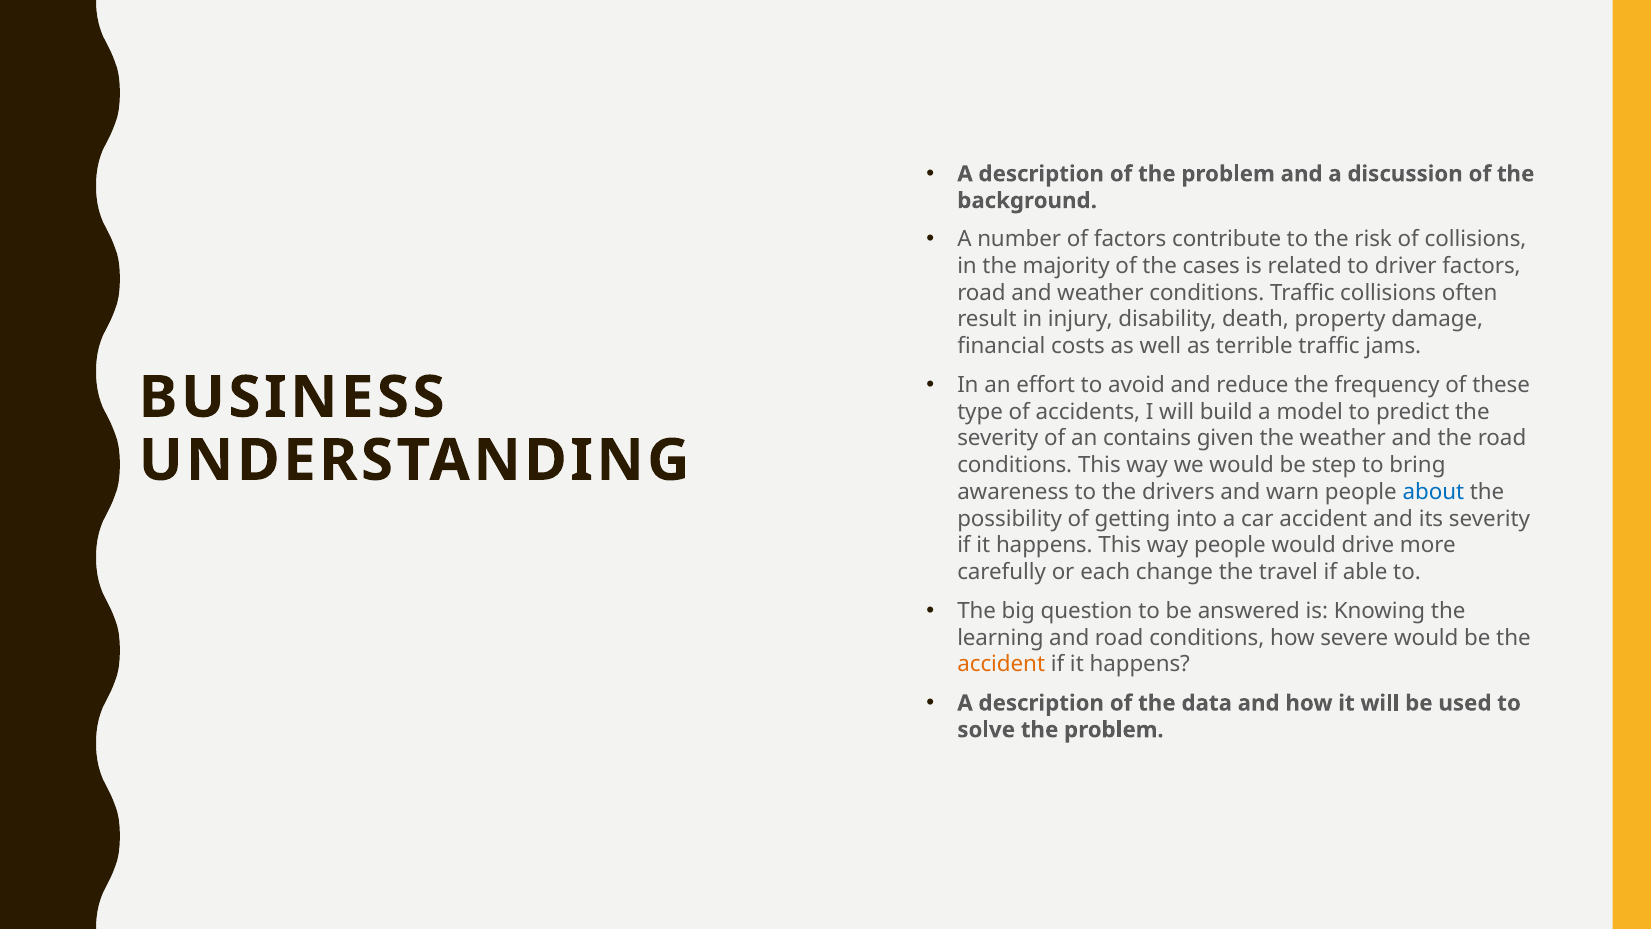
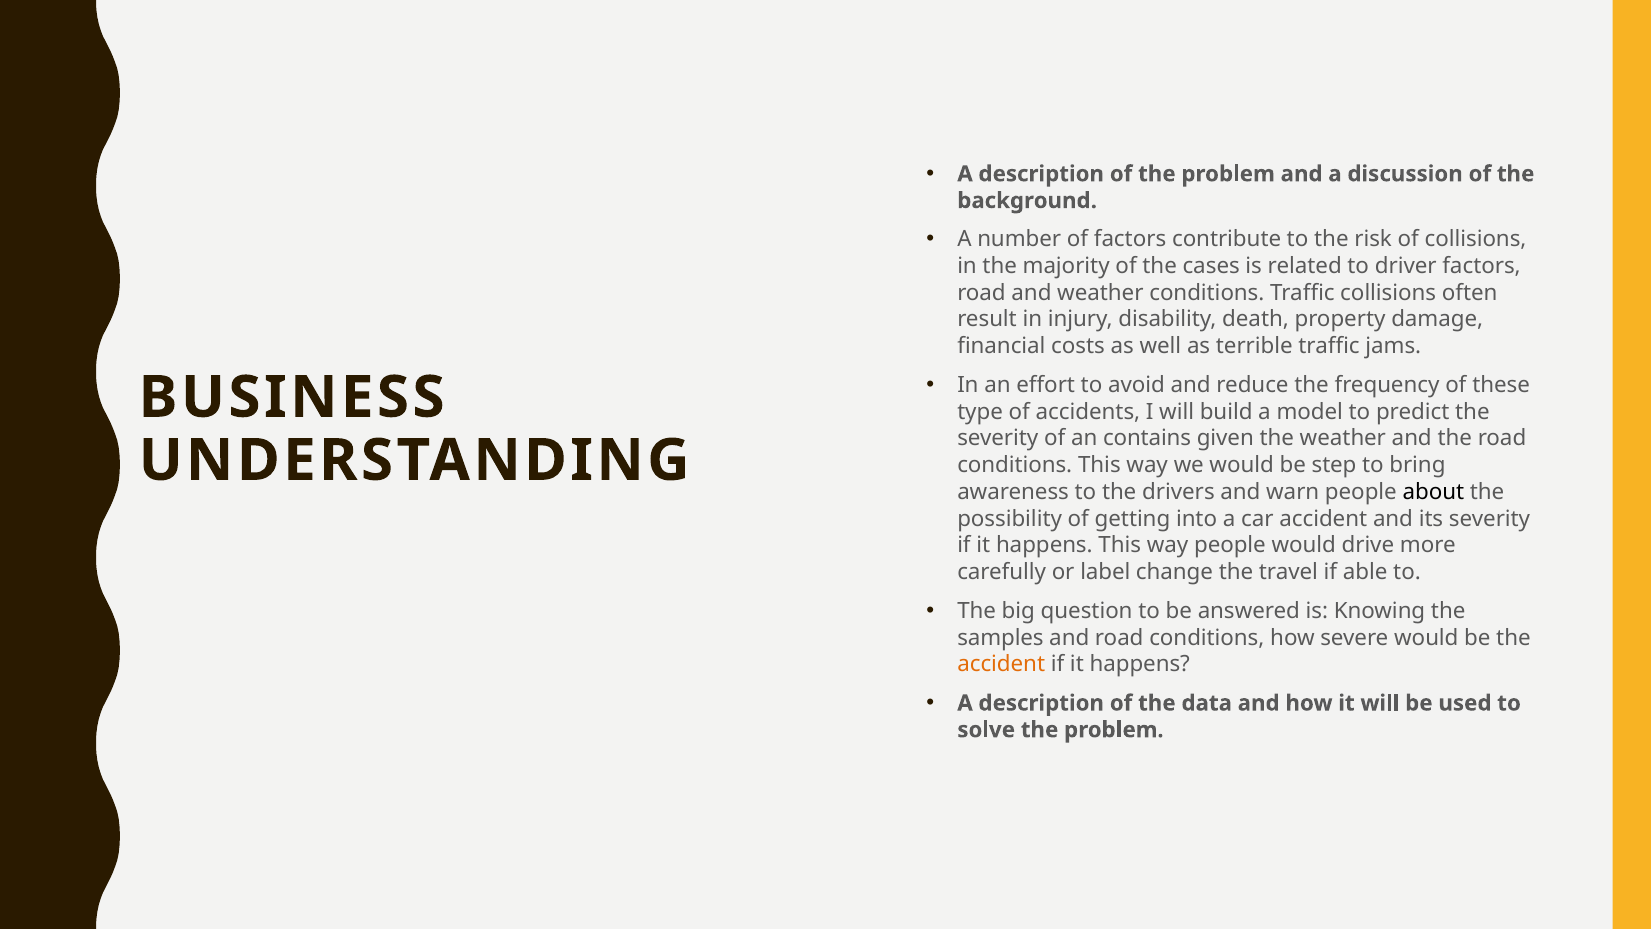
about colour: blue -> black (1433, 492)
each: each -> label (1105, 572)
learning: learning -> samples (1000, 637)
